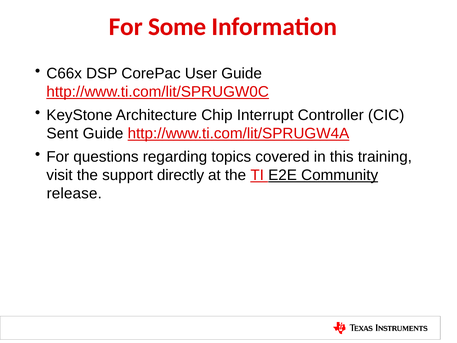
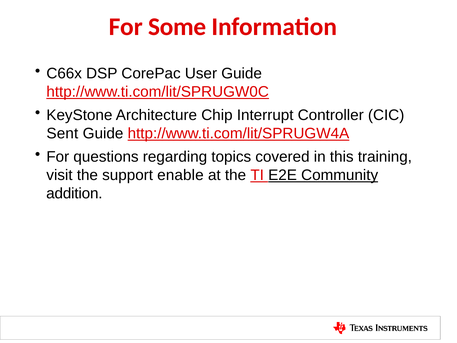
directly: directly -> enable (180, 175)
release: release -> addition (74, 193)
